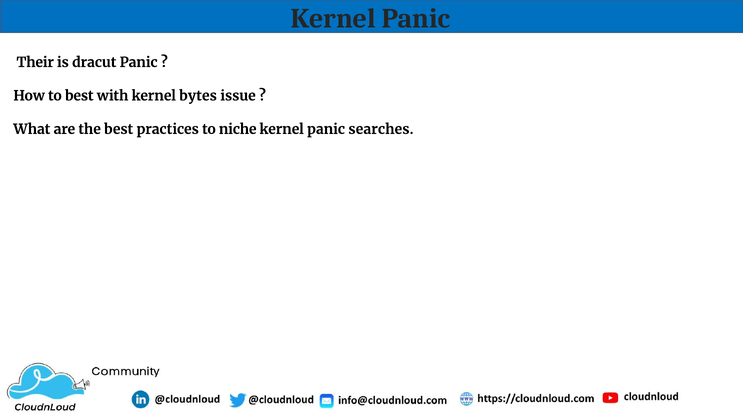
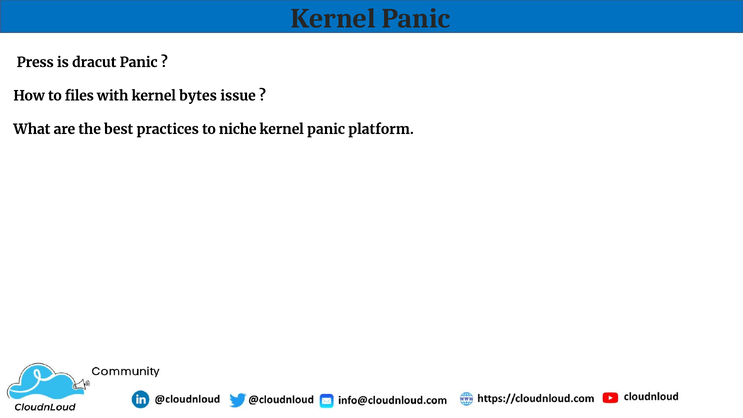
Their: Their -> Press (35, 62)
to best: best -> files (79, 96)
searches: searches -> platform (381, 129)
